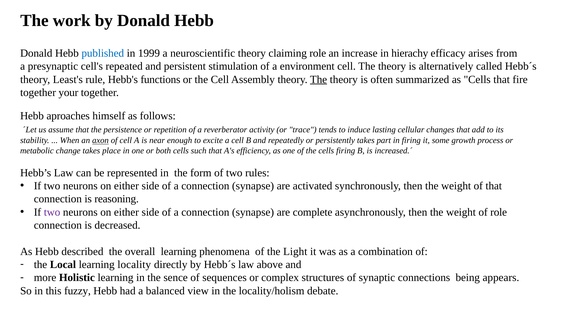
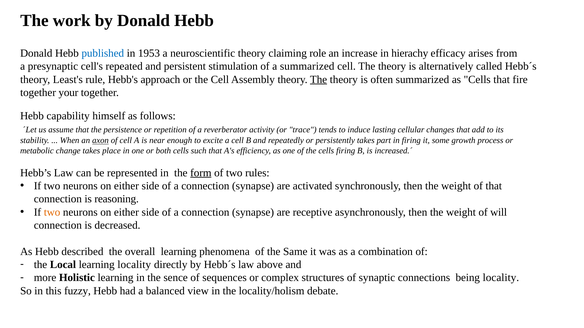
1999: 1999 -> 1953 (149, 53)
a environment: environment -> summarized (307, 66)
functions: functions -> approach (160, 80)
aproaches: aproaches -> capability (68, 116)
form underline: none -> present (201, 173)
two colour: purple -> orange (52, 212)
complete: complete -> receptive (313, 212)
of role: role -> will (499, 212)
Light: Light -> Same (295, 252)
being appears: appears -> locality (501, 278)
